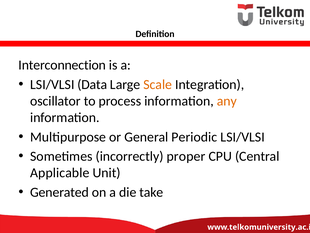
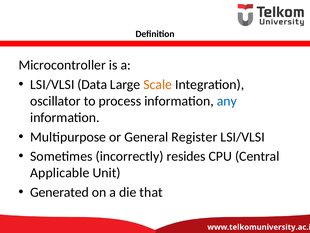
Interconnection: Interconnection -> Microcontroller (62, 65)
any colour: orange -> blue (227, 101)
Periodic: Periodic -> Register (194, 137)
proper: proper -> resides (186, 156)
take: take -> that (151, 192)
